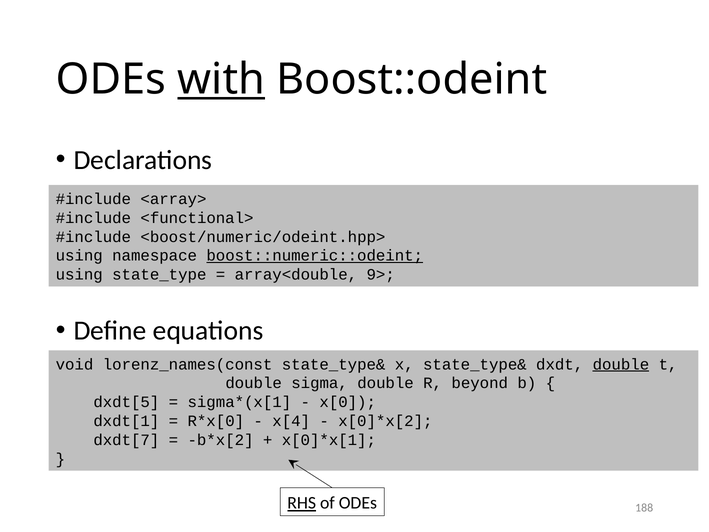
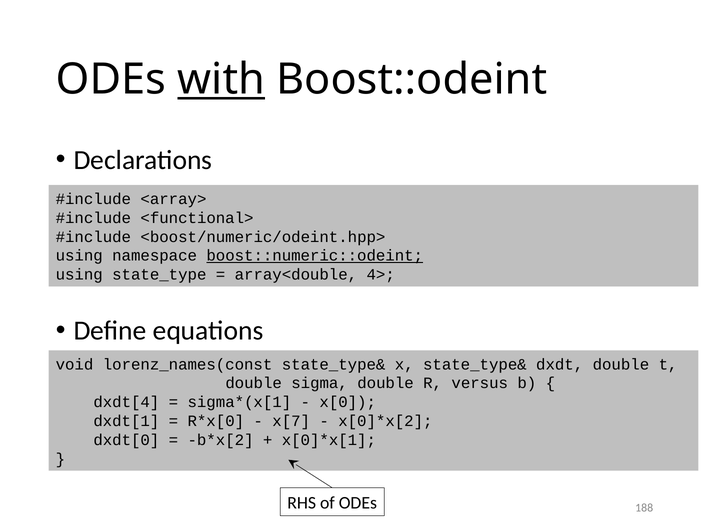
9>: 9> -> 4> (381, 275)
double underline: present -> none (621, 364)
beyond: beyond -> versus (480, 383)
dxdt[5: dxdt[5 -> dxdt[4 (126, 402)
x[4: x[4 -> x[7 (291, 421)
dxdt[7: dxdt[7 -> dxdt[0 (126, 440)
RHS underline: present -> none (302, 503)
